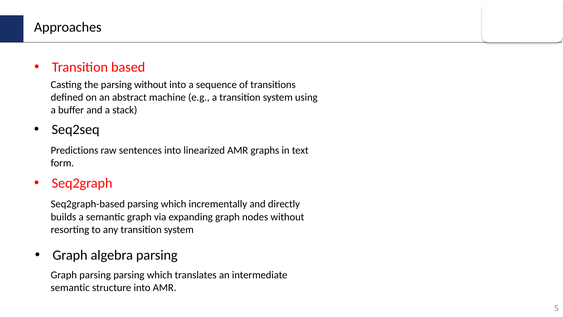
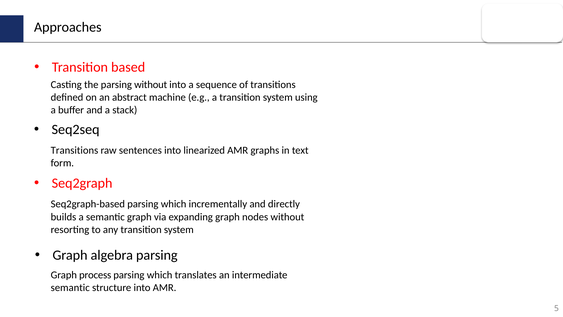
Predictions: Predictions -> Transitions (74, 150)
Graph parsing: parsing -> process (95, 275)
